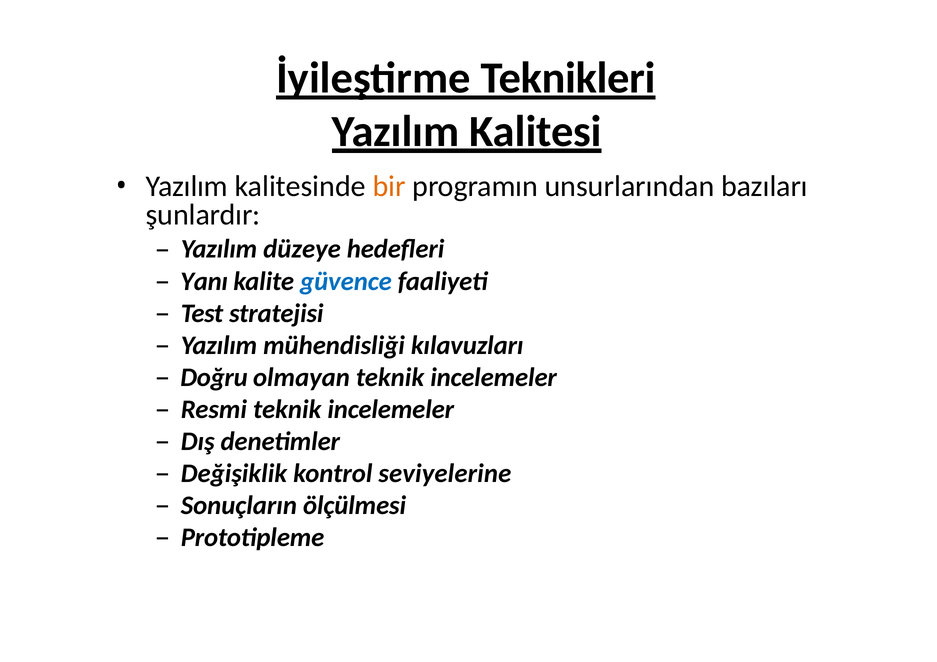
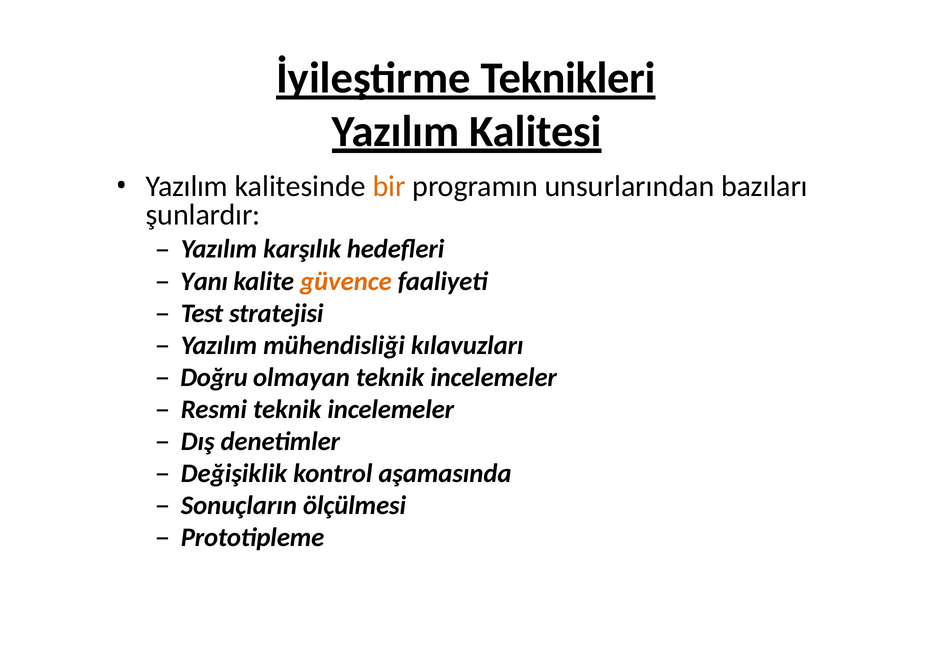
düzeye: düzeye -> karşılık (302, 249)
güvence colour: blue -> orange (346, 281)
seviyelerine: seviyelerine -> aşamasında (445, 474)
